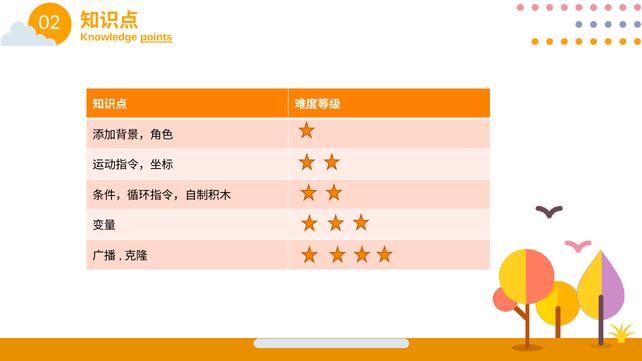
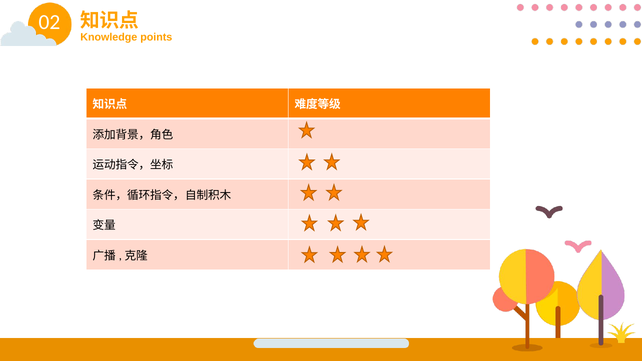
points underline: present -> none (156, 37)
